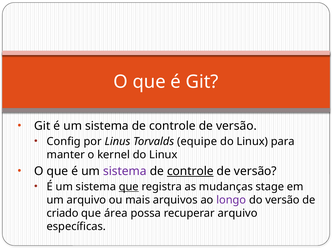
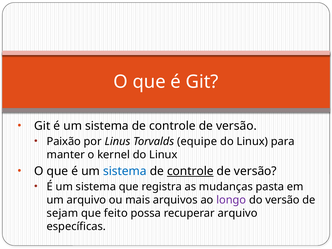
Config: Config -> Paixão (64, 141)
sistema colour: purple -> blue (125, 171)
que underline: present -> none (129, 187)
stage: stage -> pasta (270, 187)
criado: criado -> sejam (62, 213)
área: área -> feito (116, 213)
